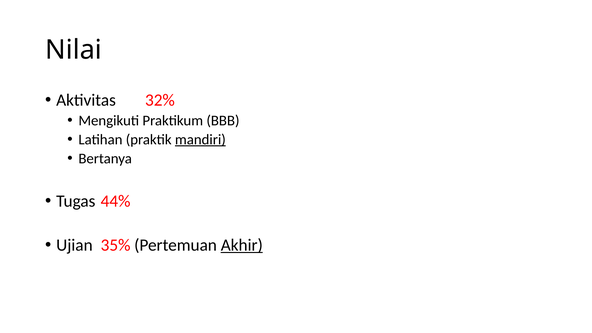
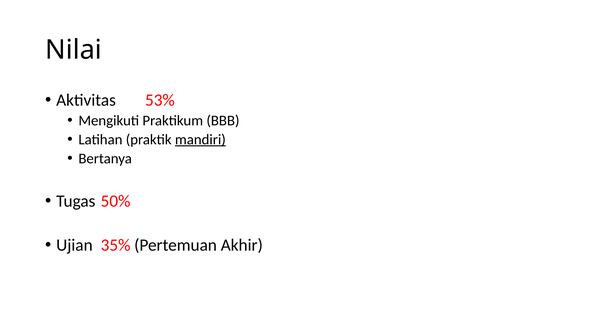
32%: 32% -> 53% (160, 100)
44%: 44% -> 50% (116, 201)
Akhir underline: present -> none (242, 245)
